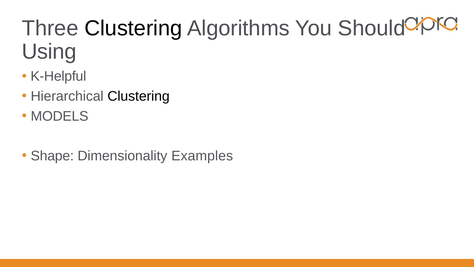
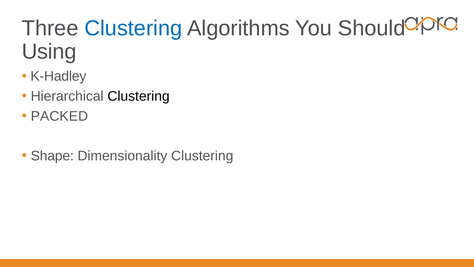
Clustering colour: black -> blue (133, 28)
K-Helpful: K-Helpful -> K-Hadley (58, 76)
MODELS: MODELS -> PACKED (59, 116)
Dimensionality Examples: Examples -> Clustering (202, 156)
